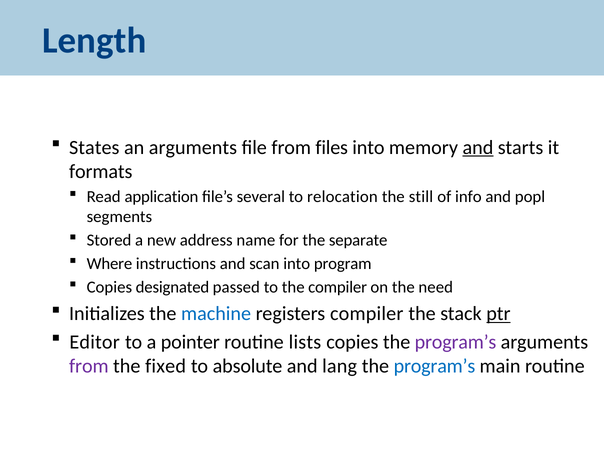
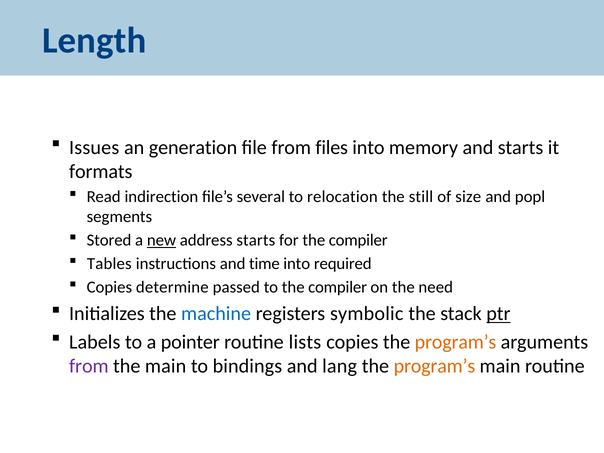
States: States -> Issues (94, 147)
an arguments: arguments -> generation (193, 147)
and underline: present -> none (478, 147)
application: application -> indirection (161, 197)
info: info -> size (468, 197)
new underline: none -> present (161, 240)
address name: name -> starts (256, 240)
for the separate: separate -> compiler (358, 240)
Where: Where -> Tables (109, 264)
scan: scan -> time (264, 264)
program: program -> required (343, 264)
designated: designated -> determine (172, 287)
registers compiler: compiler -> symbolic (367, 314)
Editor: Editor -> Labels (95, 342)
program’s colour: purple -> orange (456, 342)
the fixed: fixed -> main (166, 366)
absolute: absolute -> bindings (247, 366)
program’s colour: blue -> orange (434, 366)
